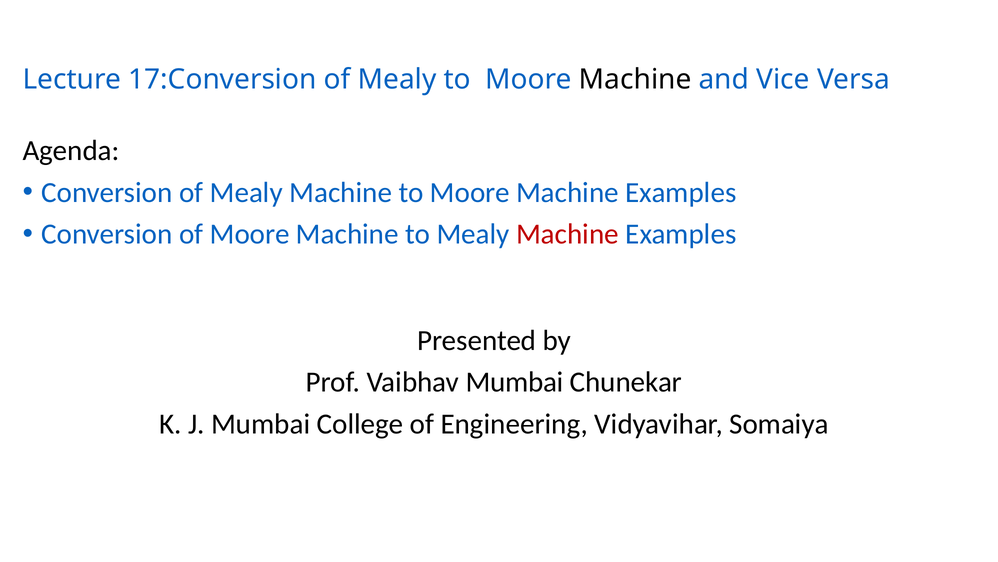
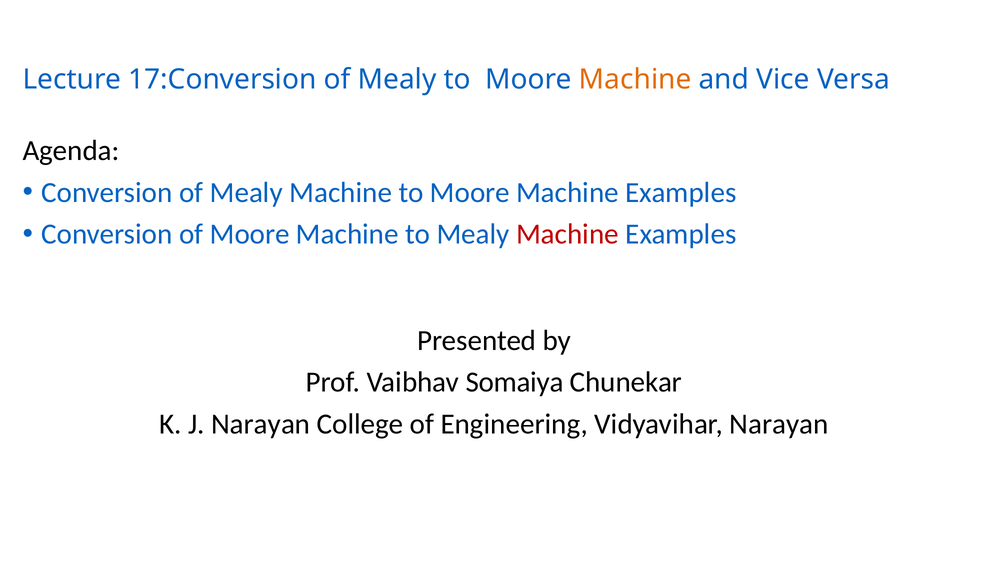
Machine colour: black -> orange (635, 79)
Vaibhav Mumbai: Mumbai -> Somaiya (515, 382)
J Mumbai: Mumbai -> Narayan (261, 424)
Vidyavihar Somaiya: Somaiya -> Narayan (779, 424)
